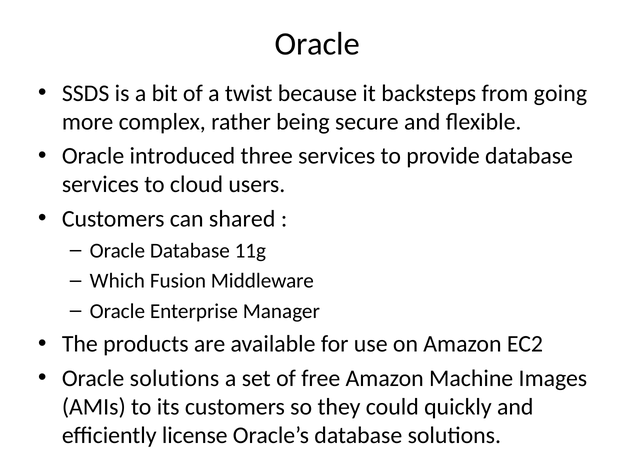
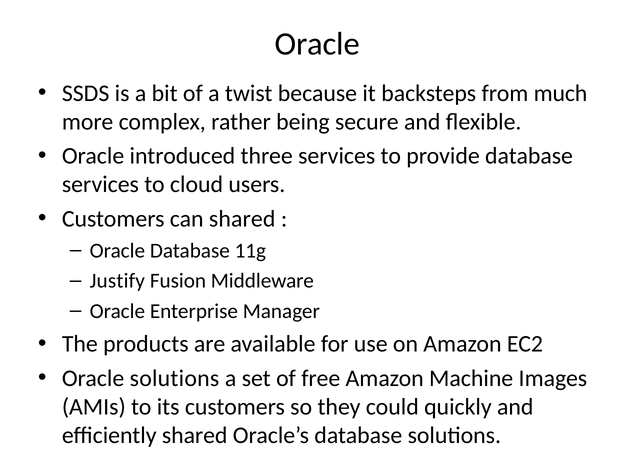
going: going -> much (561, 93)
Which: Which -> Justify (117, 281)
efficiently license: license -> shared (195, 436)
